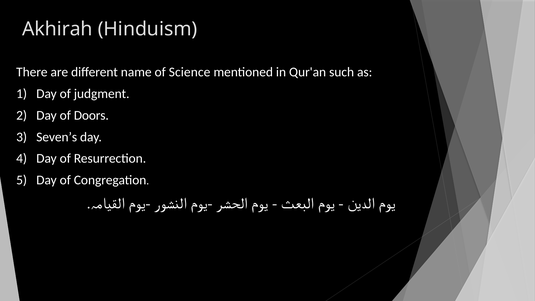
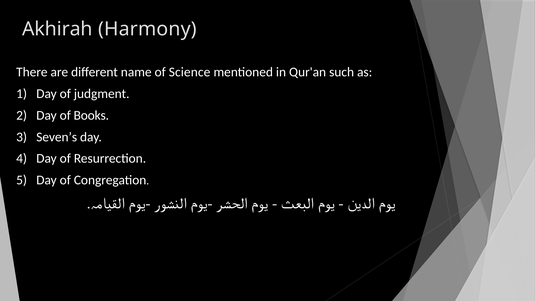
Hinduism: Hinduism -> Harmony (147, 29)
Doors: Doors -> Books (91, 115)
